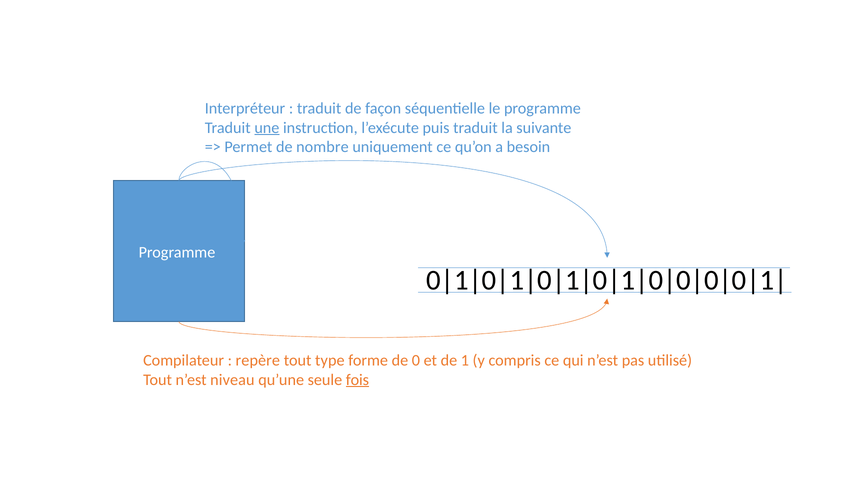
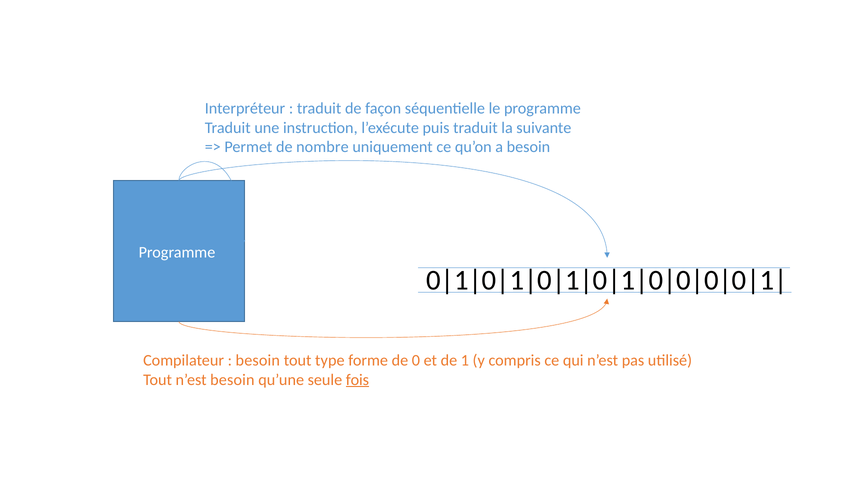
une underline: present -> none (267, 128)
repère: repère -> besoin (258, 360)
n’est niveau: niveau -> besoin (232, 380)
